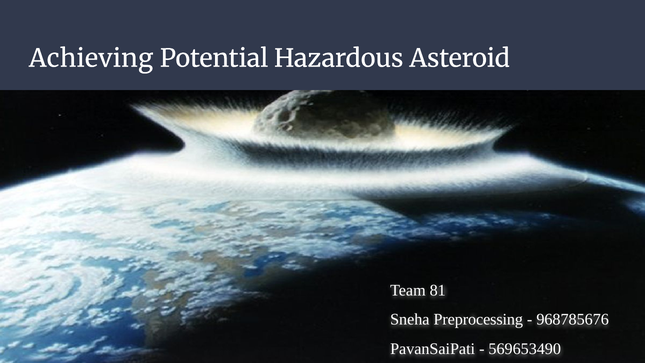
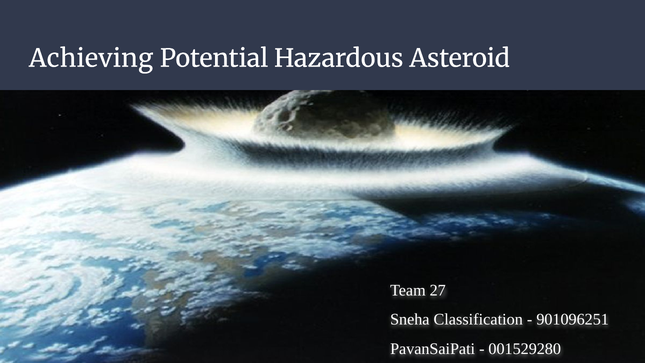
81: 81 -> 27 (438, 290)
Preprocessing: Preprocessing -> Classification (478, 320)
968785676: 968785676 -> 901096251 (573, 320)
569653490: 569653490 -> 001529280 (525, 349)
